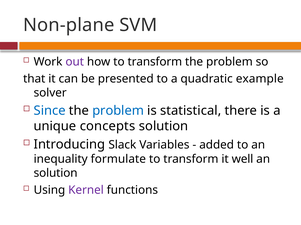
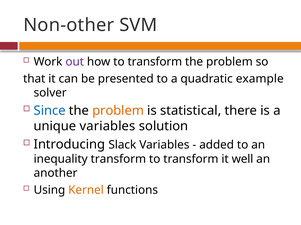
Non-plane: Non-plane -> Non-other (69, 25)
problem colour: blue -> orange (118, 111)
unique concepts: concepts -> variables (108, 126)
inequality formulate: formulate -> transform (118, 160)
solution: solution -> another (56, 174)
Kernel colour: purple -> orange (86, 191)
